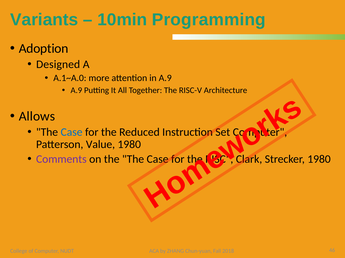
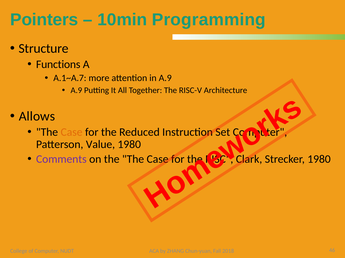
Variants: Variants -> Pointers (44, 20)
Adoption: Adoption -> Structure (44, 49)
Designed: Designed -> Functions (58, 65)
A.1~A.0: A.1~A.0 -> A.1~A.7 (70, 78)
Case colour: blue -> orange (72, 132)
